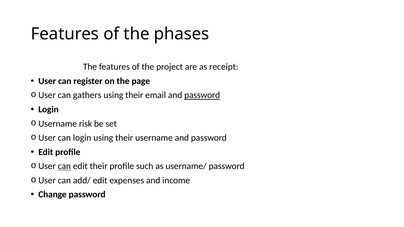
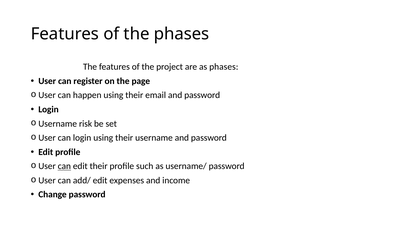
as receipt: receipt -> phases (224, 67)
gathers: gathers -> happen (87, 95)
password underline: present -> none (202, 95)
